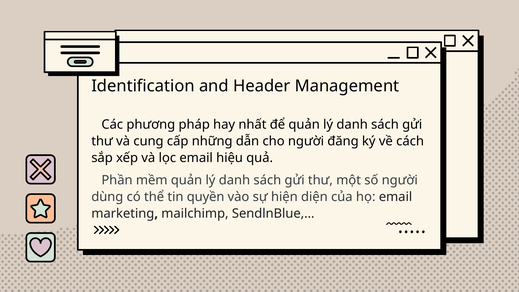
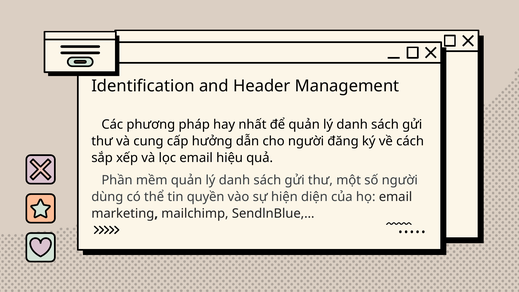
những: những -> hưởng (212, 141)
